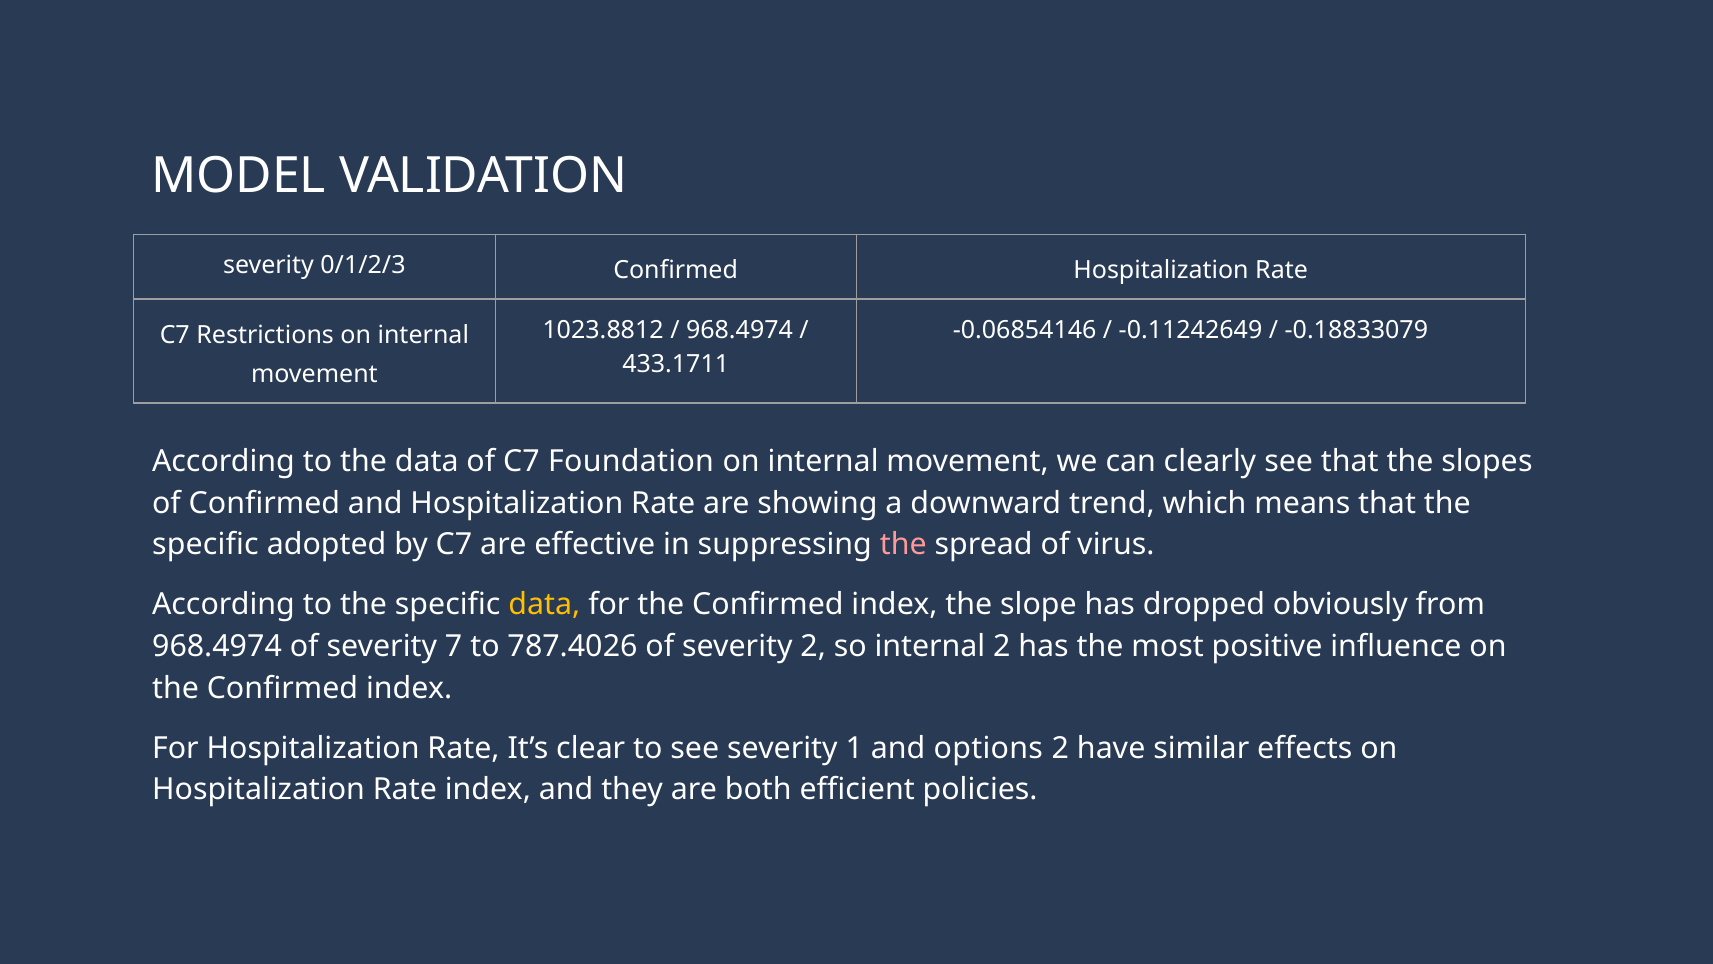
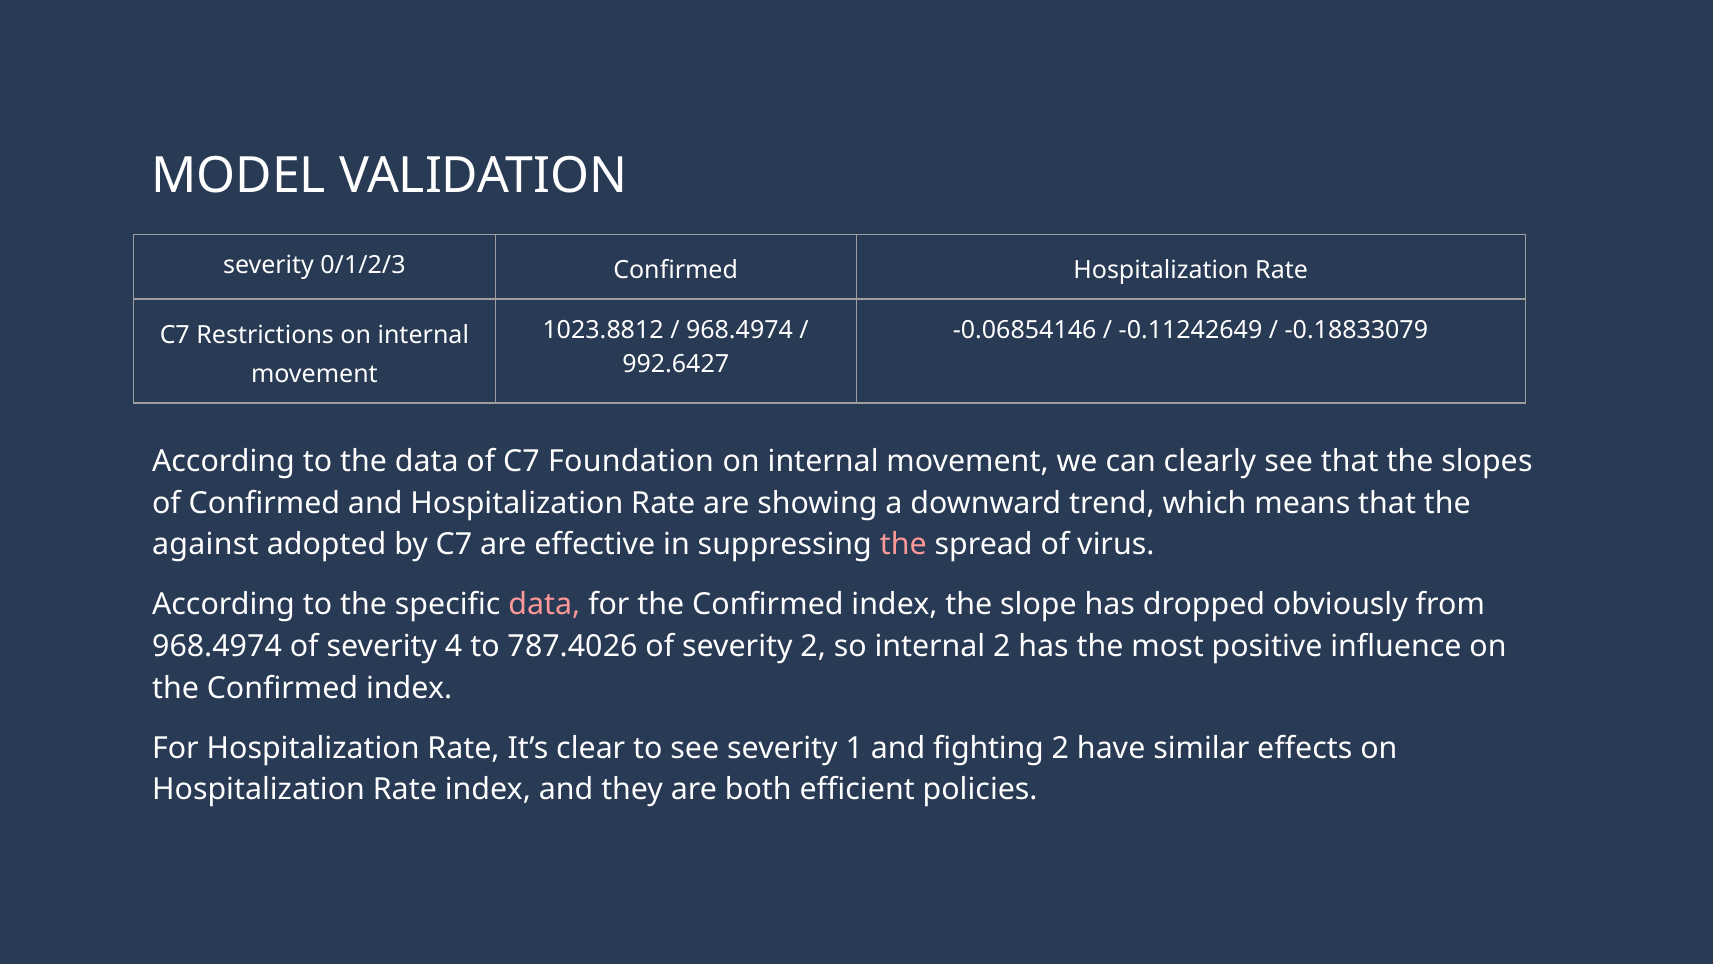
433.1711: 433.1711 -> 992.6427 (676, 364)
specific: specific -> against (205, 545)
data colour: yellow -> pink (544, 604)
7: 7 -> 4 (454, 646)
options: options -> fighting (989, 748)
